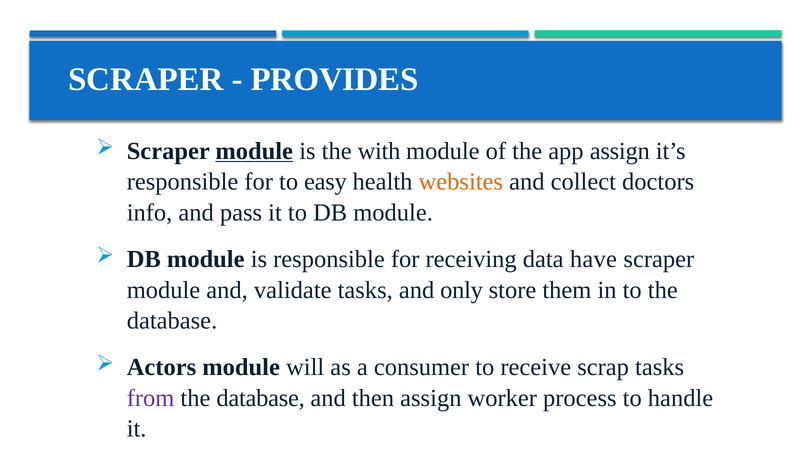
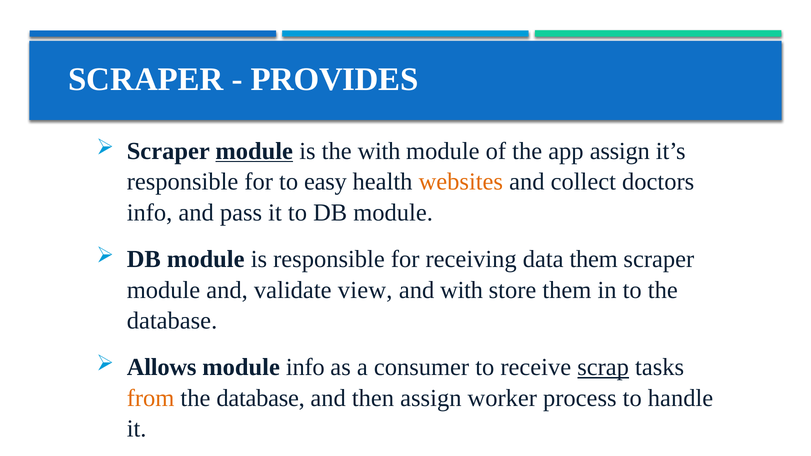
data have: have -> them (594, 259)
validate tasks: tasks -> view (365, 290)
and only: only -> with (462, 290)
Actors: Actors -> Allows (162, 367)
module will: will -> info (305, 367)
scrap underline: none -> present (603, 367)
from colour: purple -> orange (151, 398)
